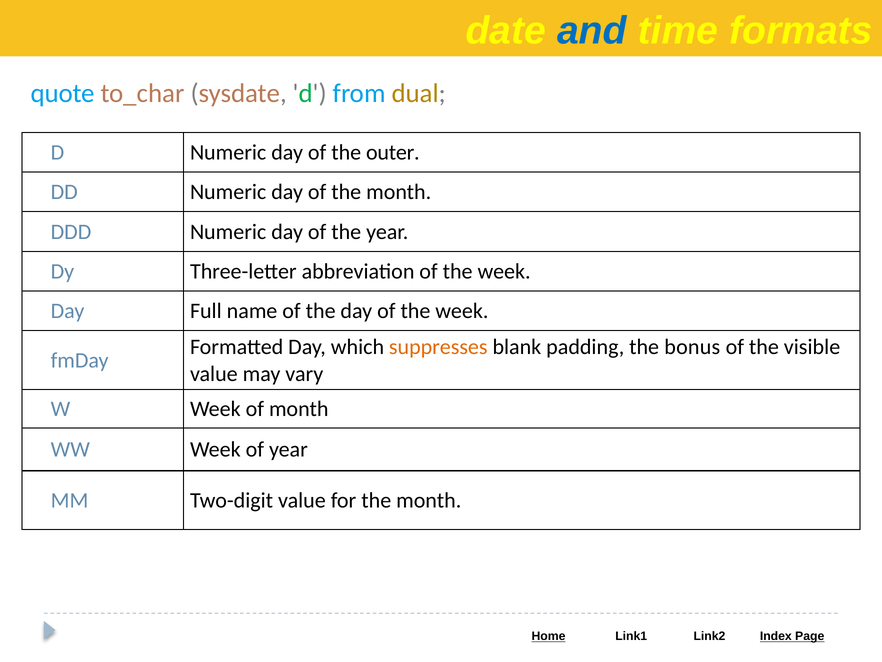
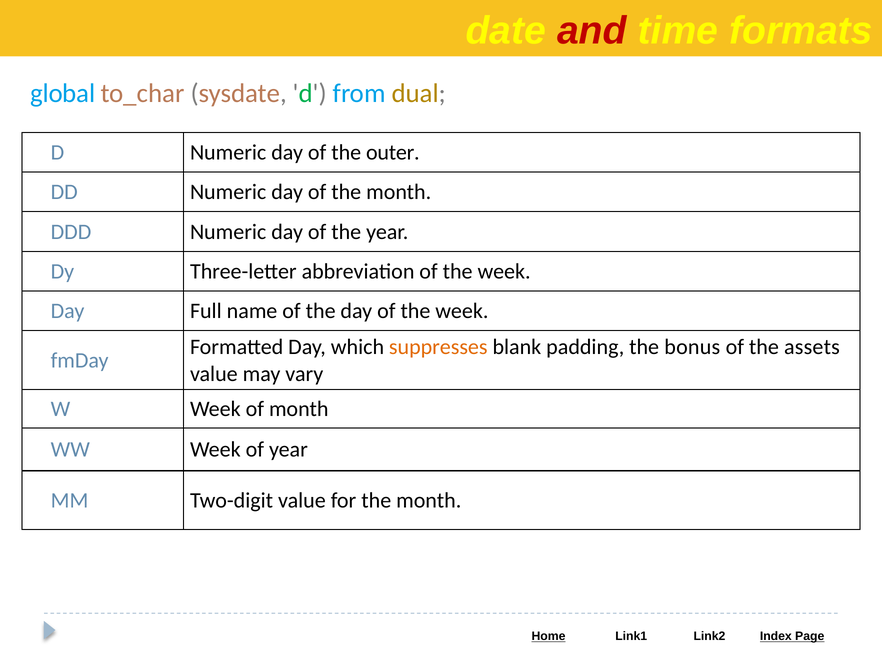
and colour: blue -> red (592, 31)
quote: quote -> global (63, 94)
visible: visible -> assets (812, 347)
